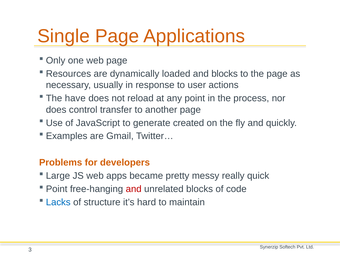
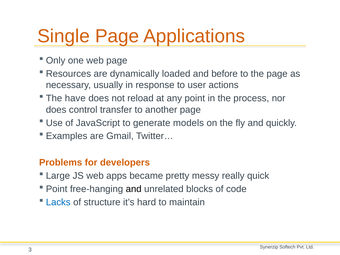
and blocks: blocks -> before (225, 74)
created: created -> models (188, 123)
and colour: red -> black (134, 189)
